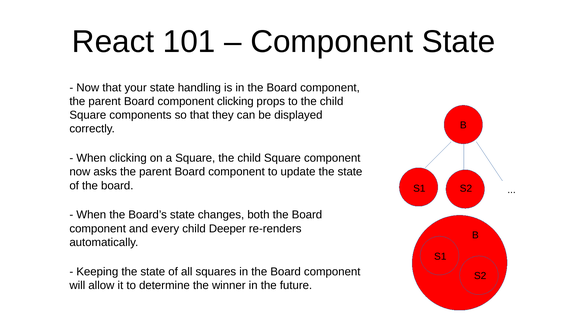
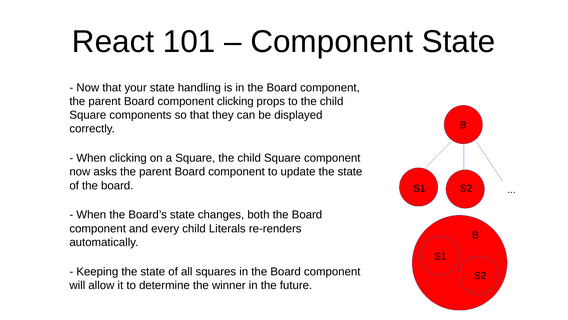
Deeper: Deeper -> Literals (227, 228)
